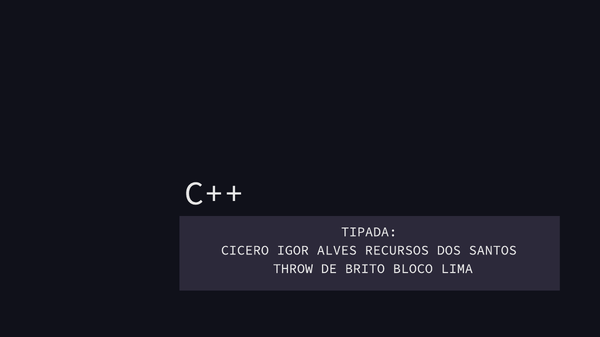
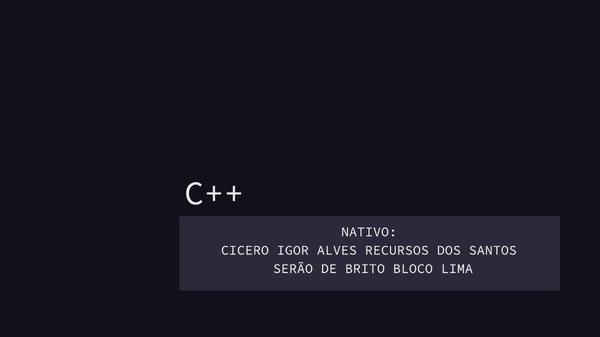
TIPADA: TIPADA -> NATIVO (369, 232)
THROW: THROW -> SERÃO (293, 269)
